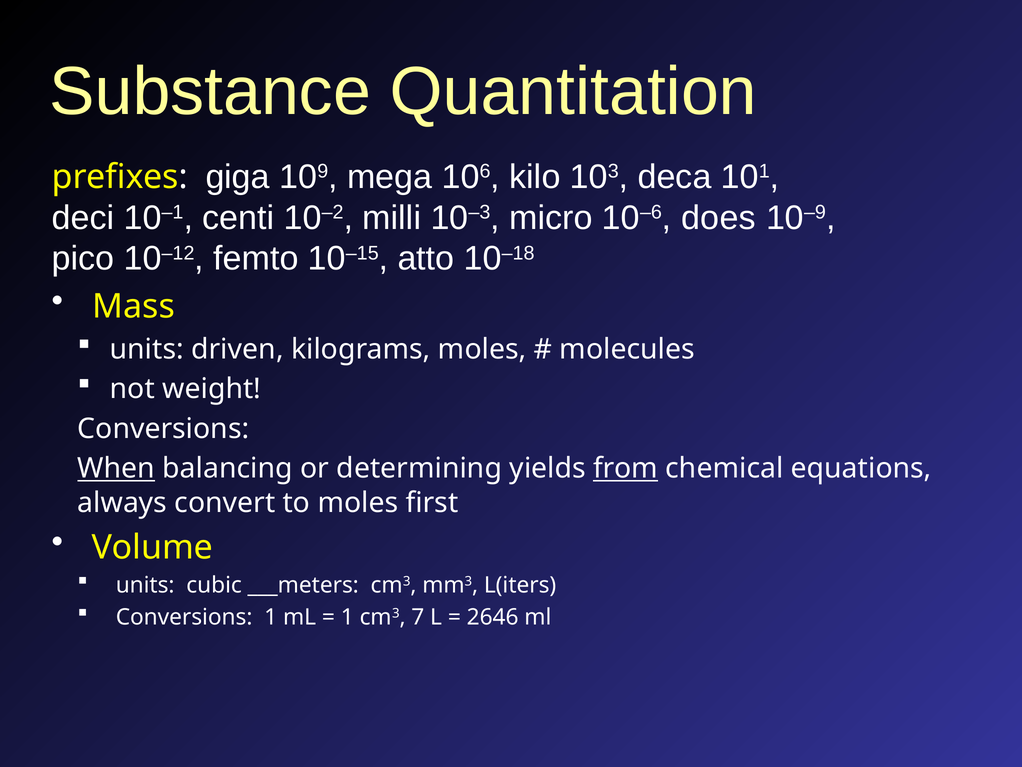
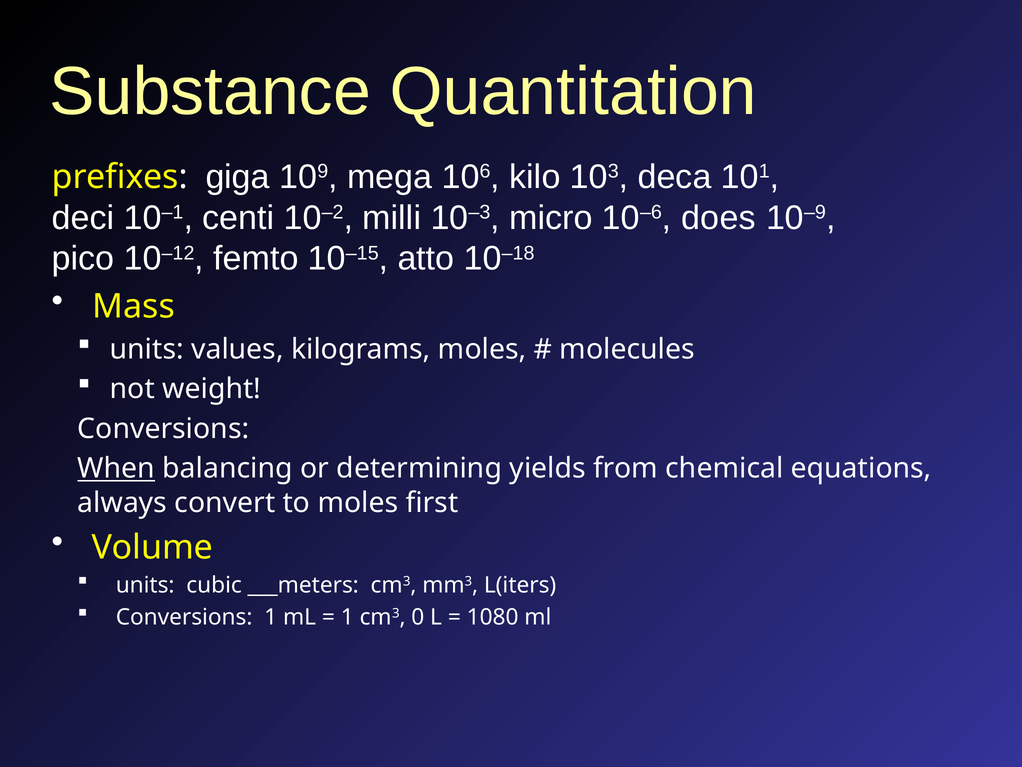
driven: driven -> values (237, 349)
from underline: present -> none (626, 468)
7: 7 -> 0 (418, 617)
2646: 2646 -> 1080 (493, 617)
